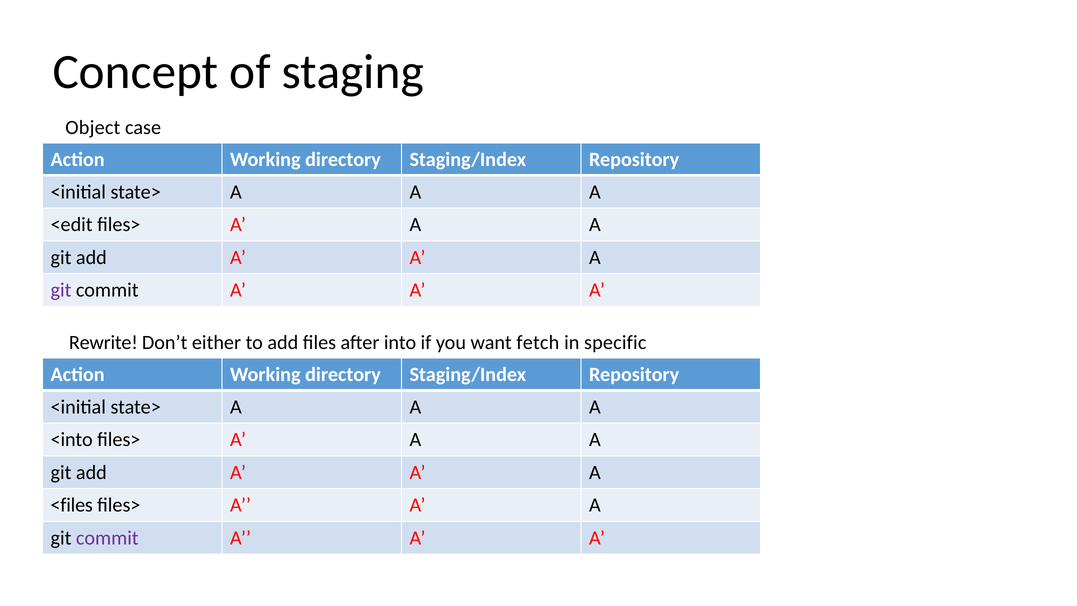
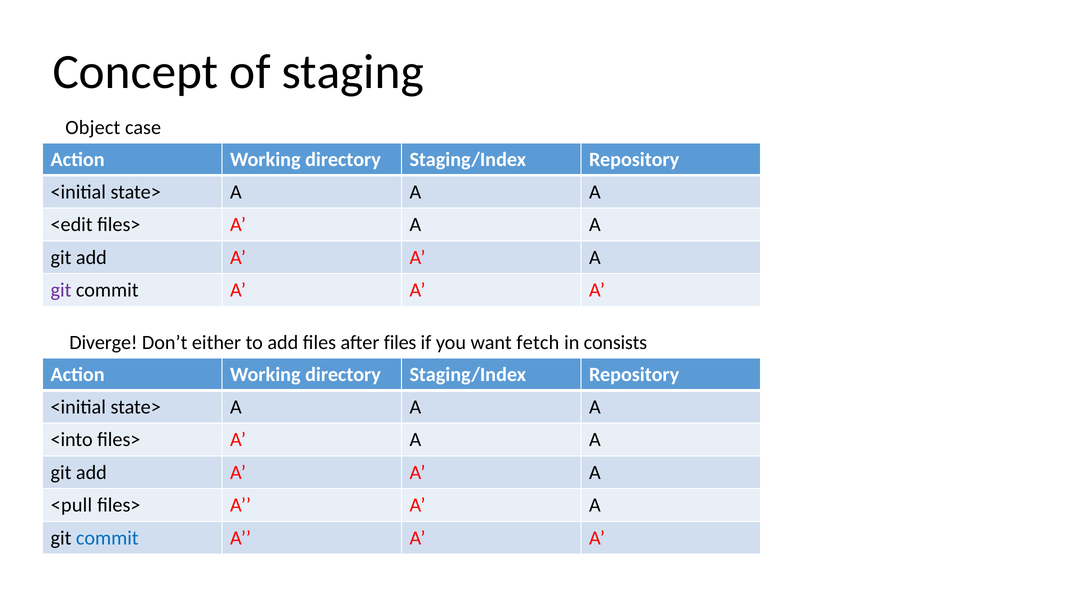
Rewrite: Rewrite -> Diverge (103, 343)
after into: into -> files (400, 343)
specific: specific -> consists (615, 343)
<files: <files -> <pull (71, 505)
commit colour: purple -> blue (107, 538)
